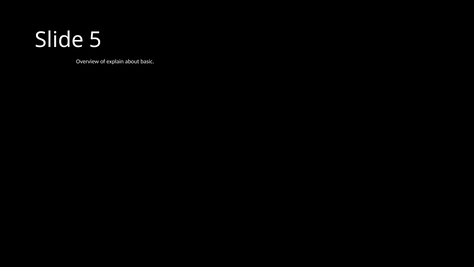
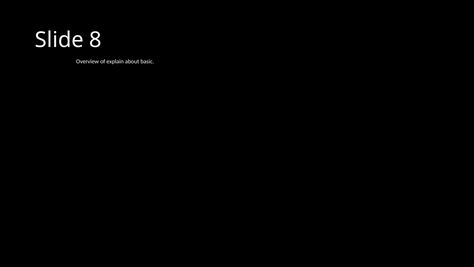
5: 5 -> 8 (96, 40)
